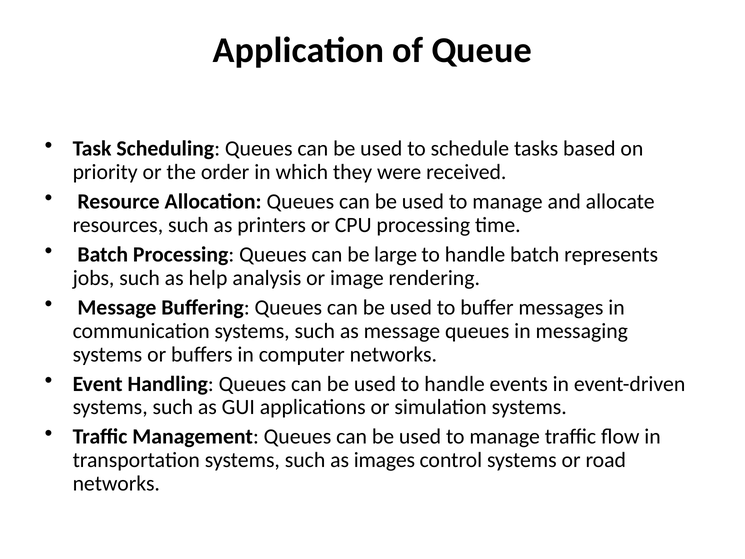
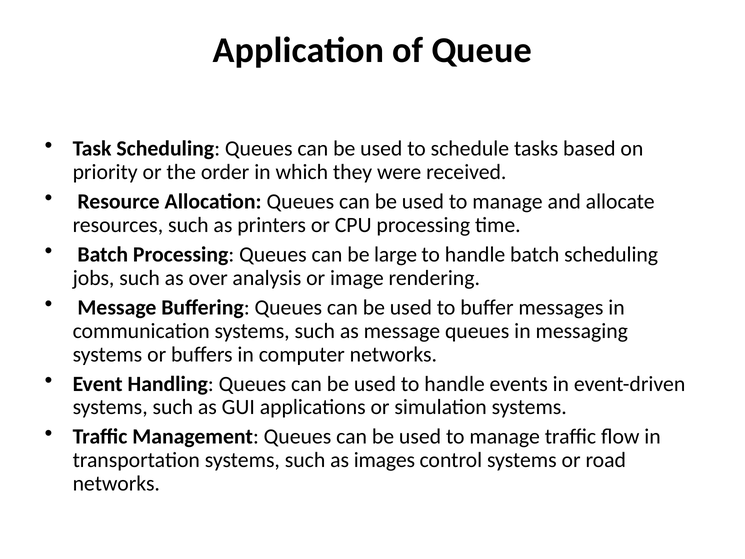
batch represents: represents -> scheduling (611, 254)
help: help -> over (208, 278)
